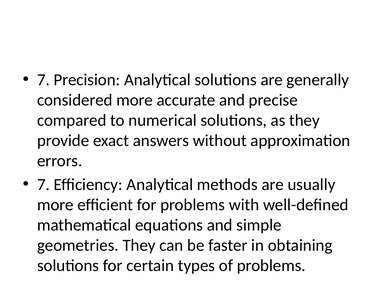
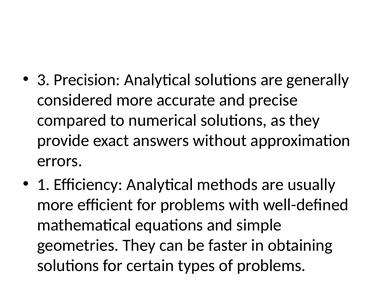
7: 7 -> 3 (43, 80)
7: 7 -> 1 (43, 184)
